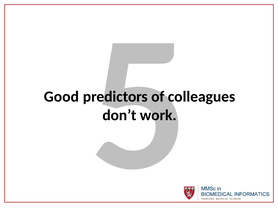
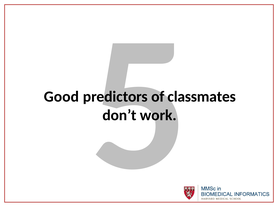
colleagues: colleagues -> classmates (202, 97)
